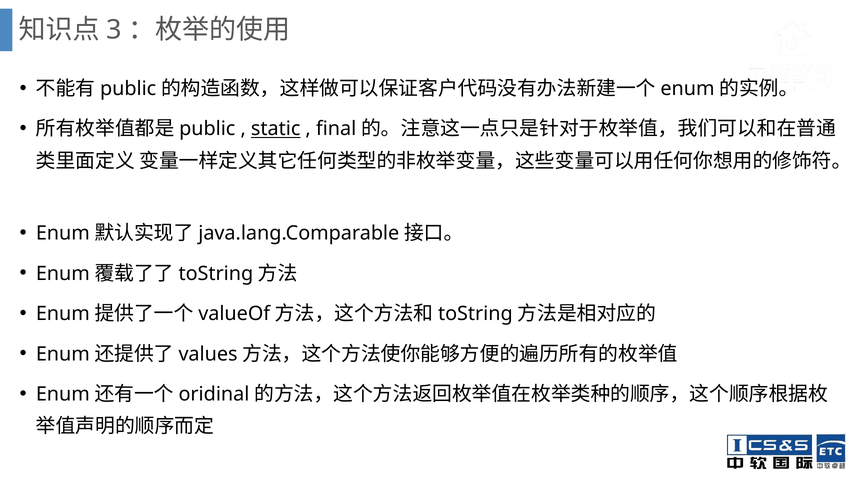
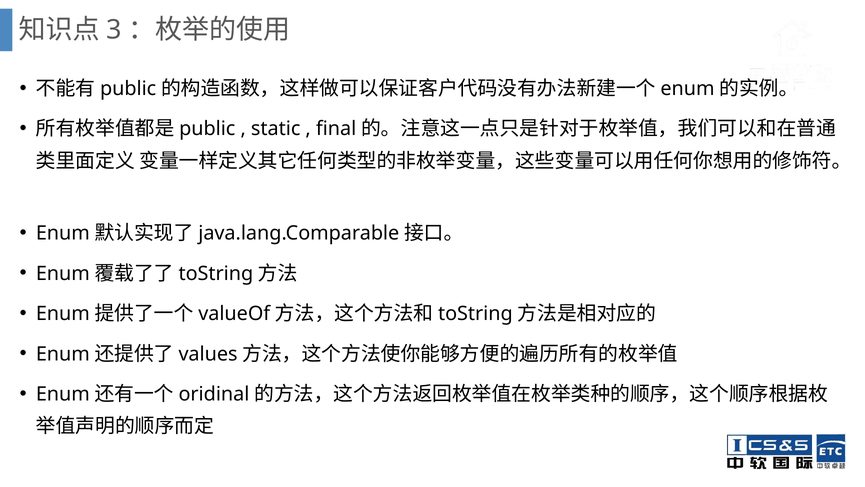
static underline: present -> none (276, 129)
